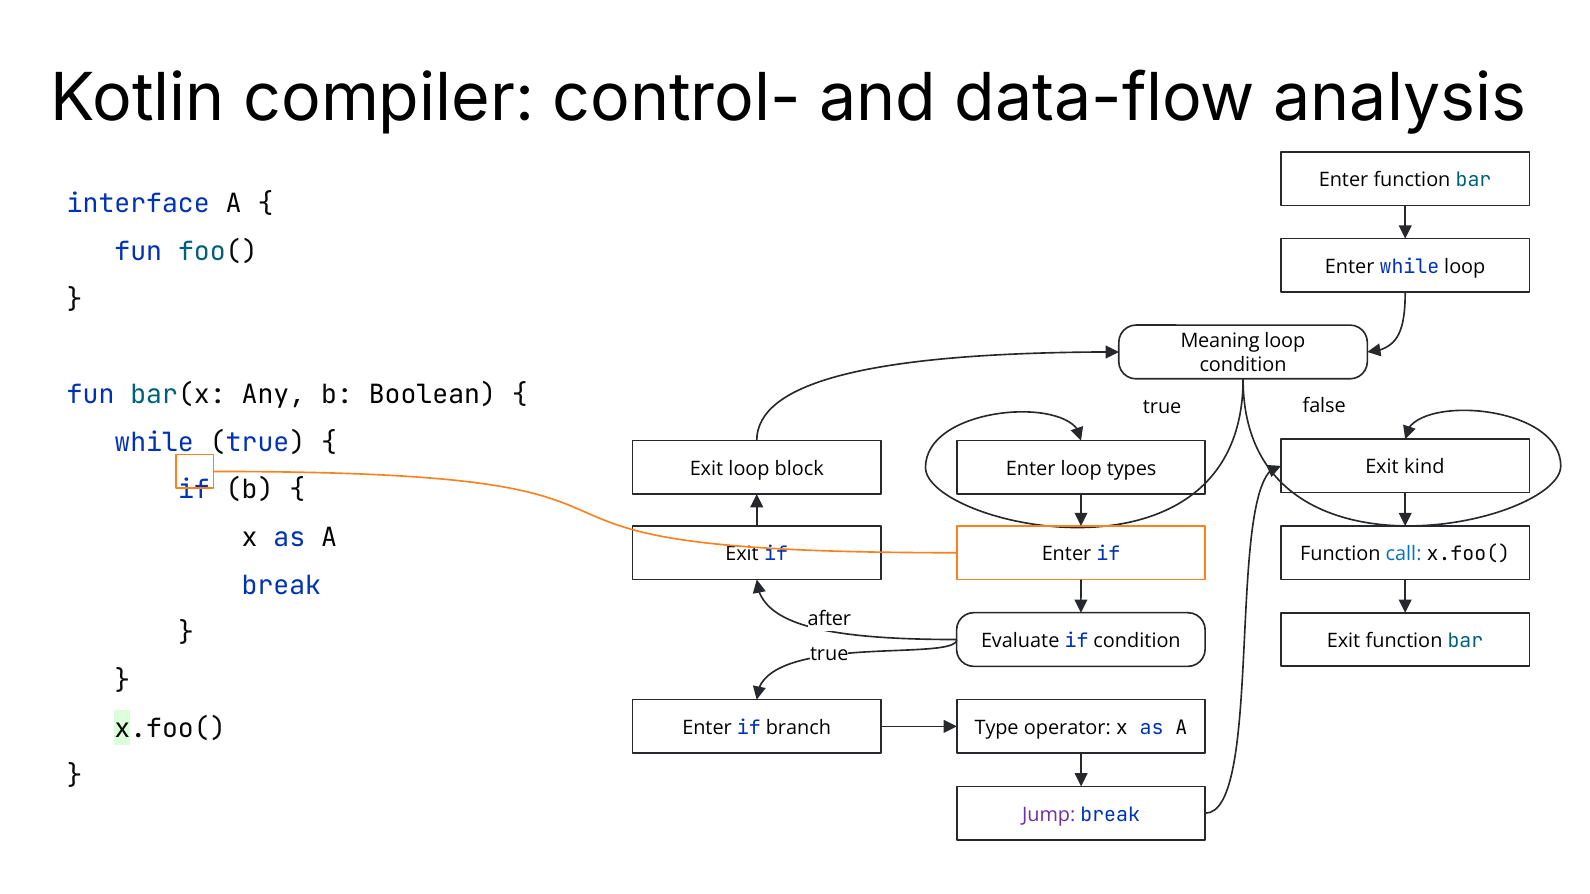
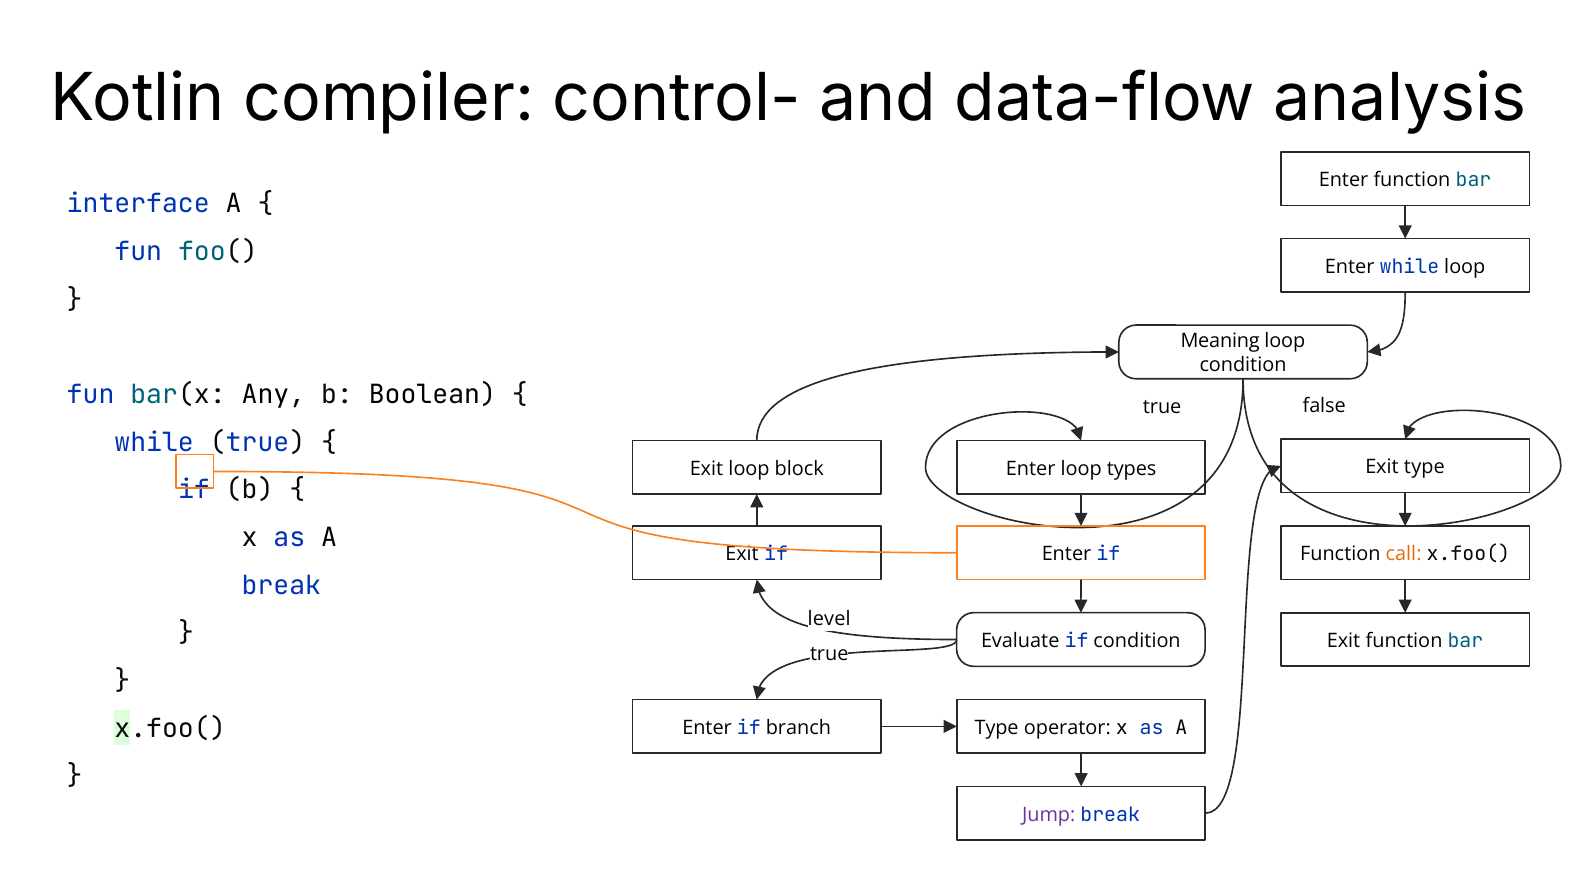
Exit kind: kind -> type (1424, 467)
call colour: blue -> orange (1404, 554)
after: after -> level (829, 619)
